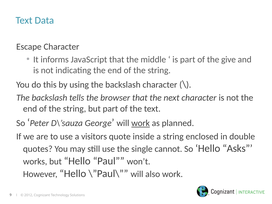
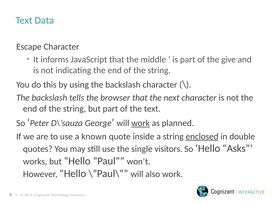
visitors: visitors -> known (94, 136)
enclosed underline: none -> present (202, 136)
cannot: cannot -> visitors (168, 149)
